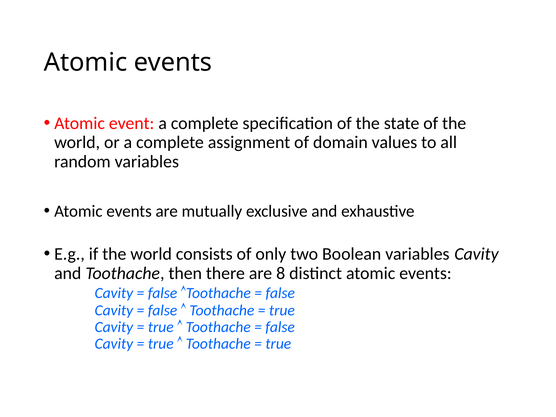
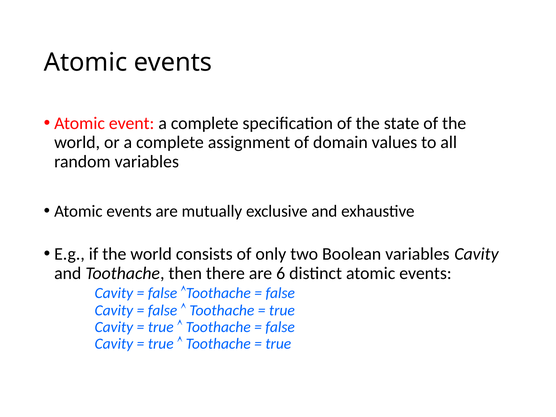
8: 8 -> 6 (281, 273)
